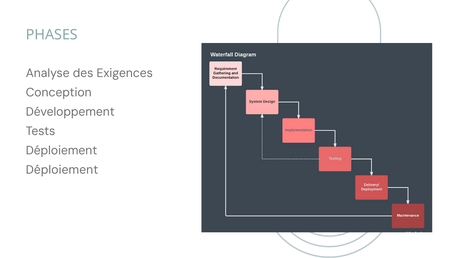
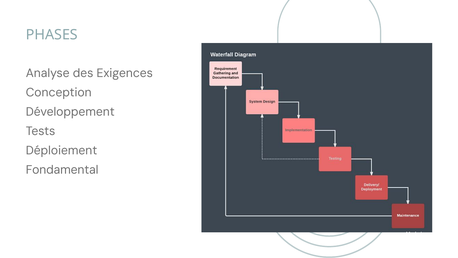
Déploiement: Déploiement -> Fondamental (62, 170)
